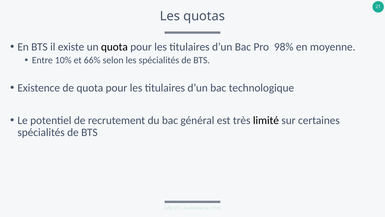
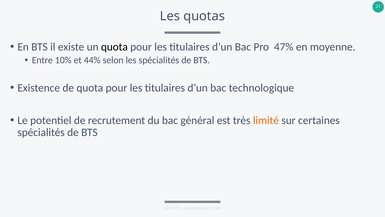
98%: 98% -> 47% (284, 47)
66%: 66% -> 44% (92, 60)
limité colour: black -> orange (266, 120)
